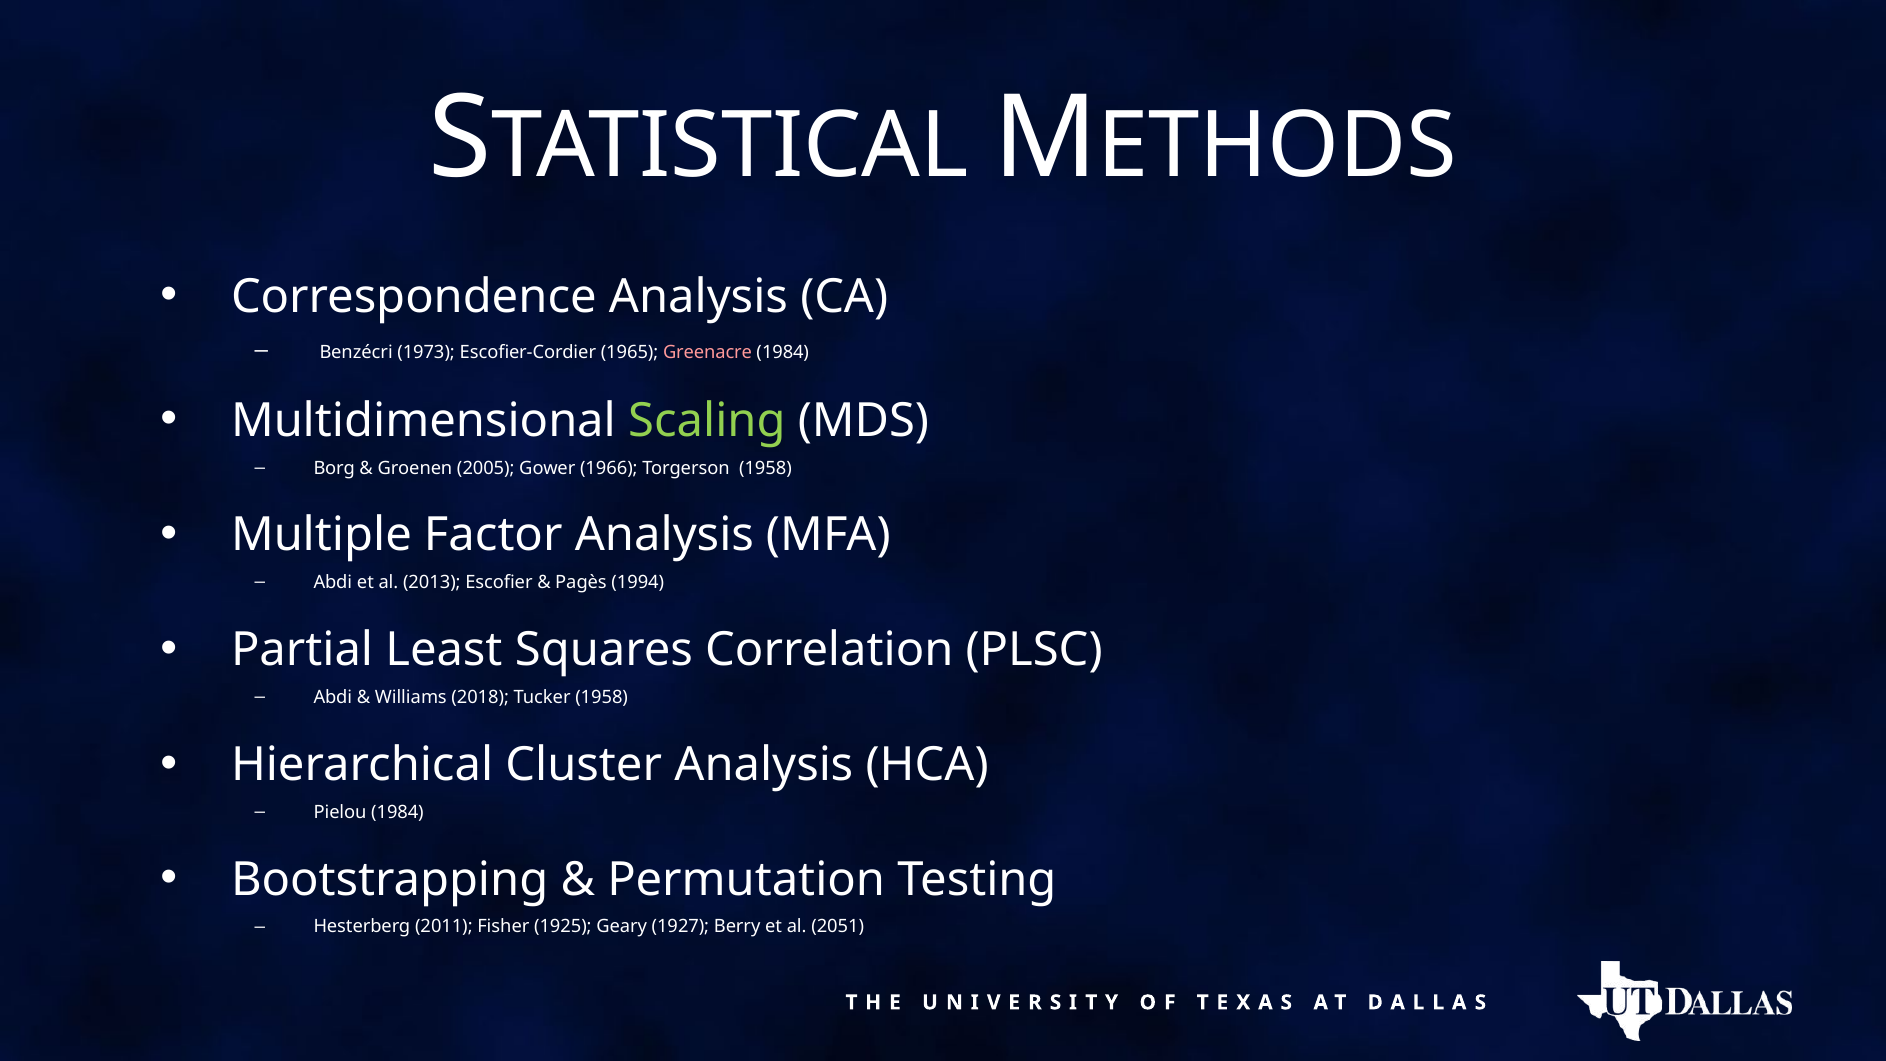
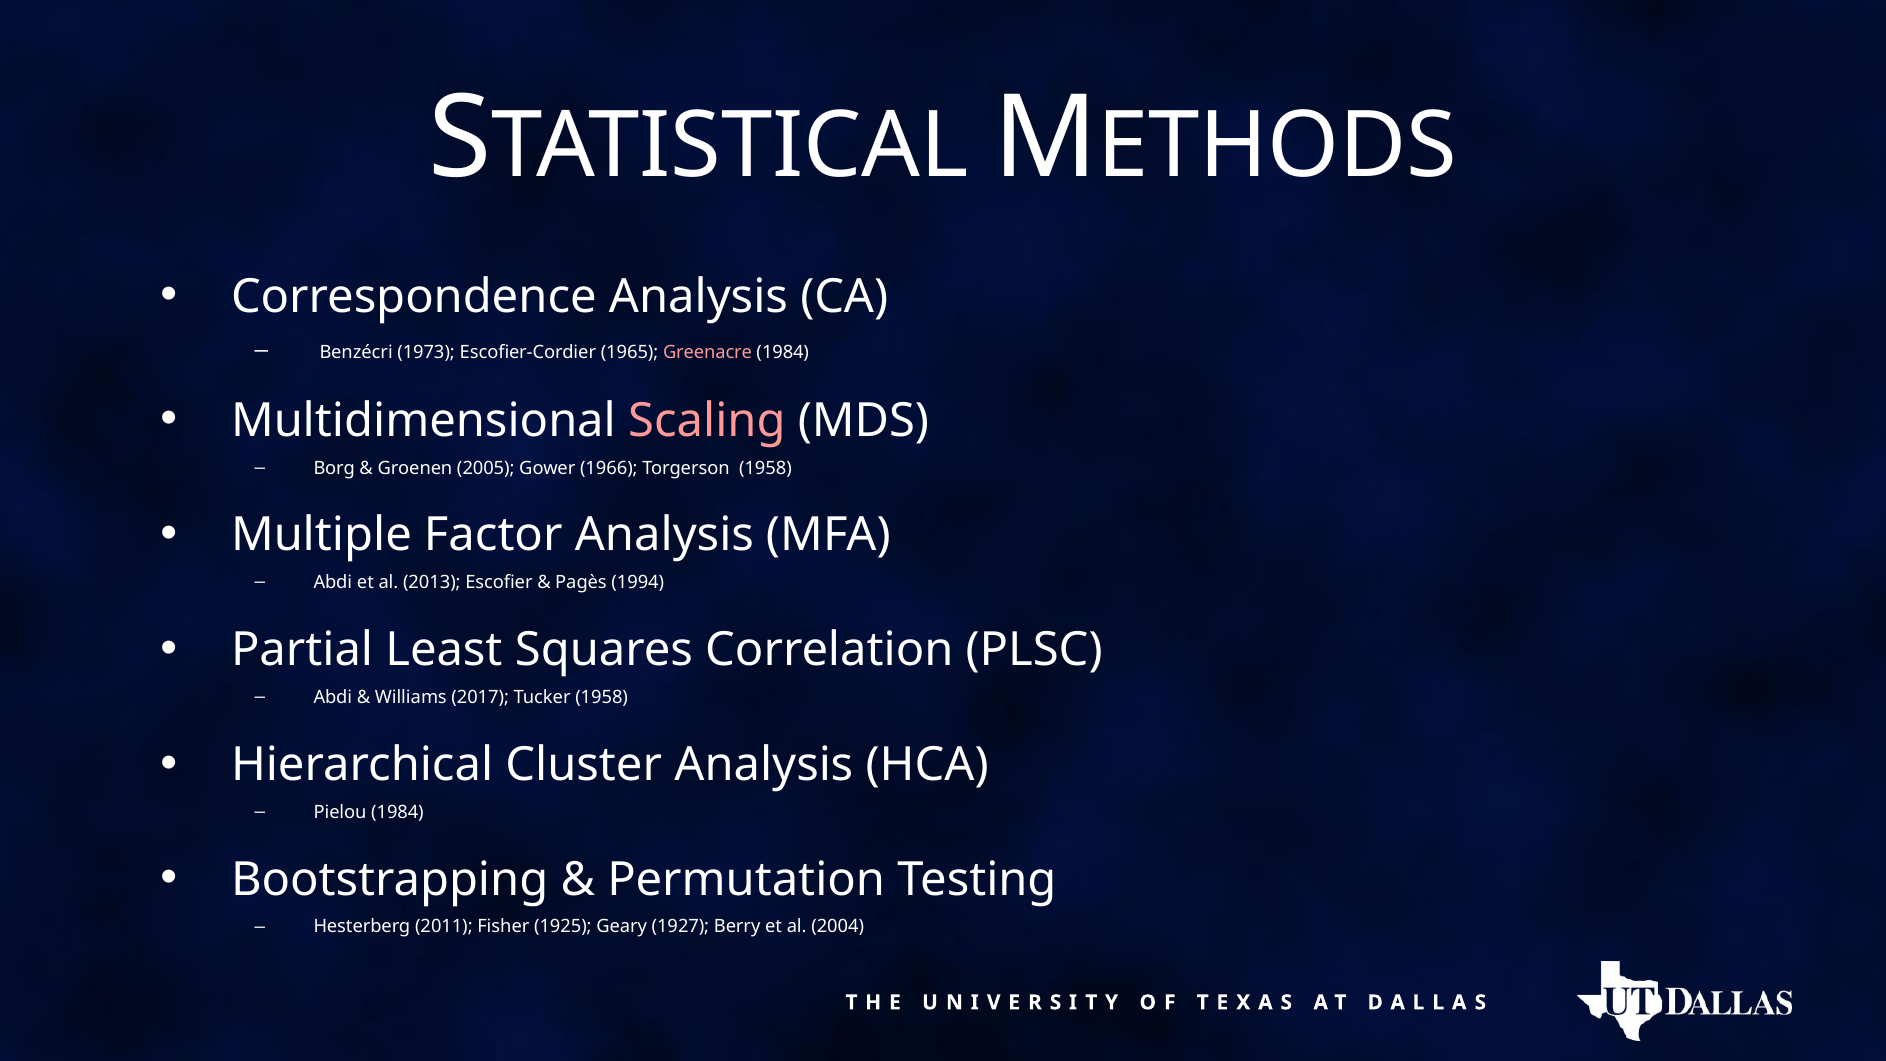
Scaling colour: light green -> pink (707, 421)
2018: 2018 -> 2017 (480, 697)
2051: 2051 -> 2004 (838, 927)
